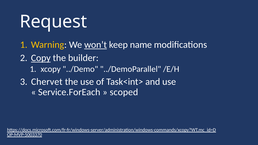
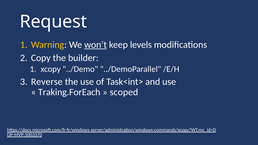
name: name -> levels (141, 45)
Copy underline: present -> none (41, 58)
Chervet: Chervet -> Reverse (47, 82)
Service.ForEach: Service.ForEach -> Traking.ForEach (69, 92)
